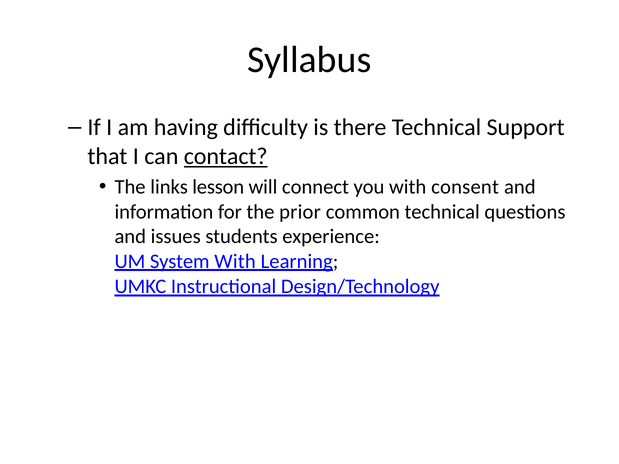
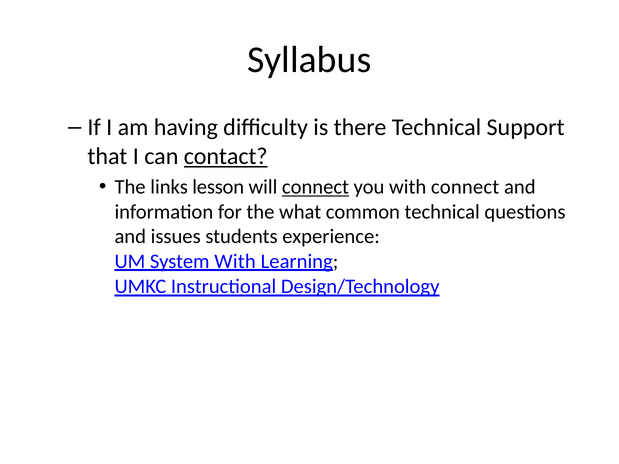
connect underline: none -> present (315, 187)
with consent: consent -> connect (465, 187)
prior: prior -> what (300, 212)
